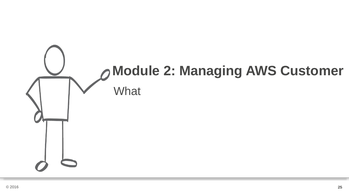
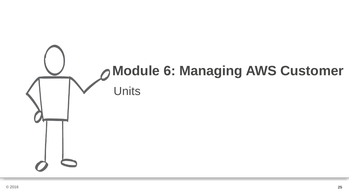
2: 2 -> 6 (170, 71)
What: What -> Units (127, 91)
